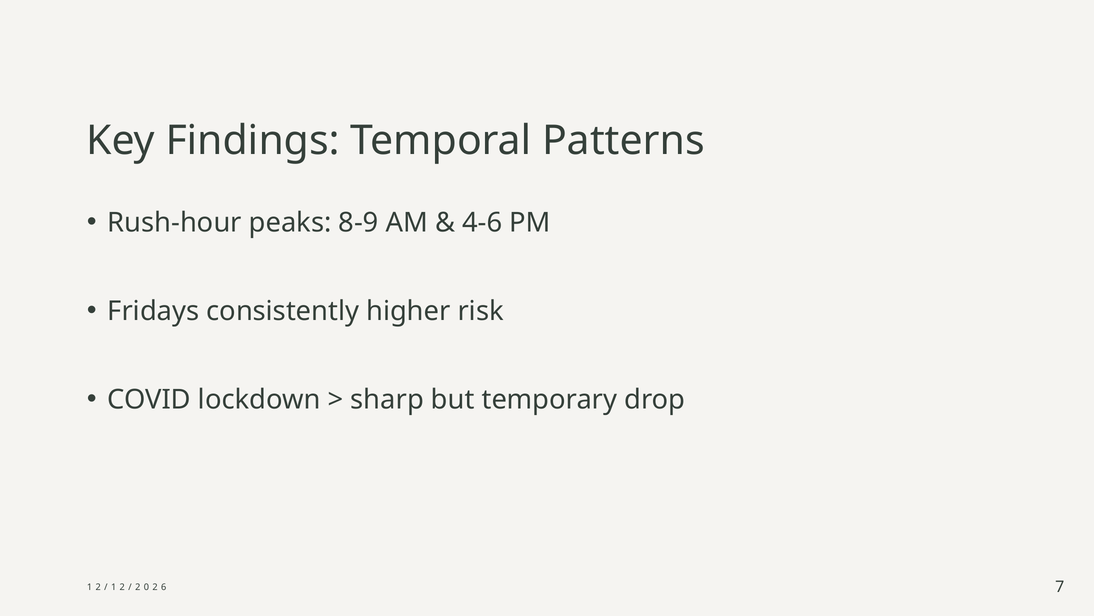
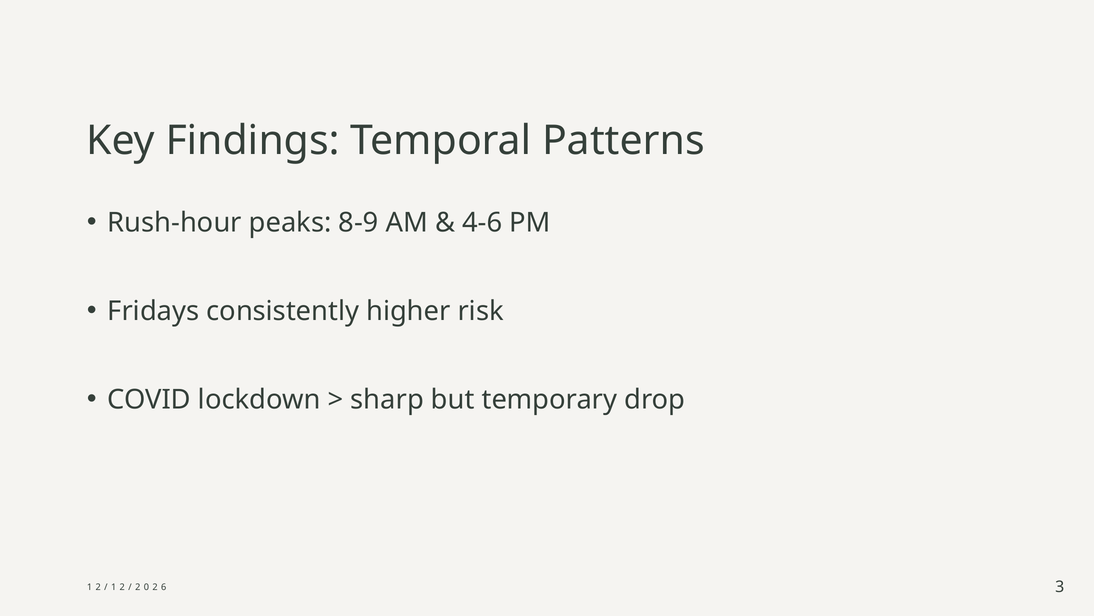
7: 7 -> 3 (1060, 587)
